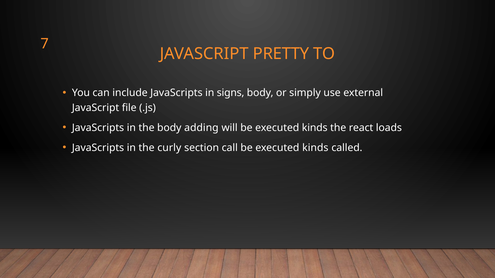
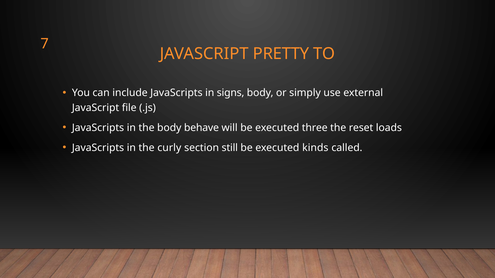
adding: adding -> behave (201, 128)
will be executed kinds: kinds -> three (315, 128)
react: react -> reset (361, 128)
call: call -> still (230, 148)
